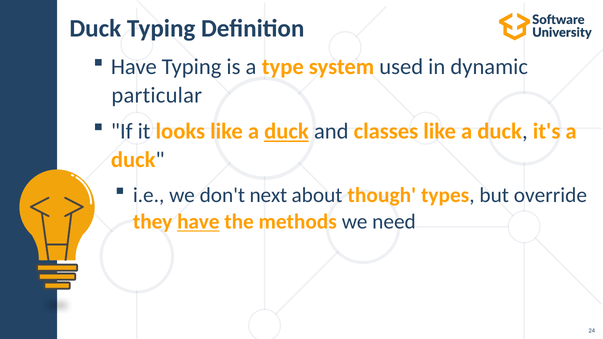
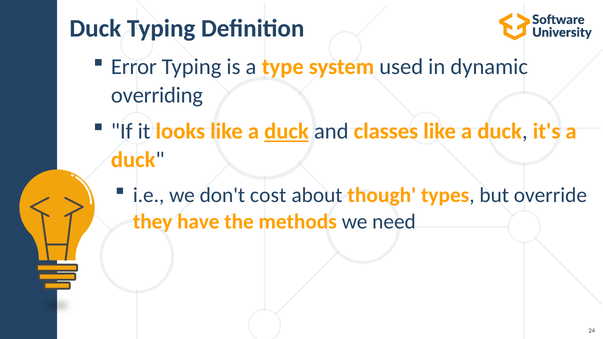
Have: Have -> Error (134, 67)
particular: particular -> overriding (157, 96)
next: next -> cost (268, 195)
have underline: present -> none (198, 222)
